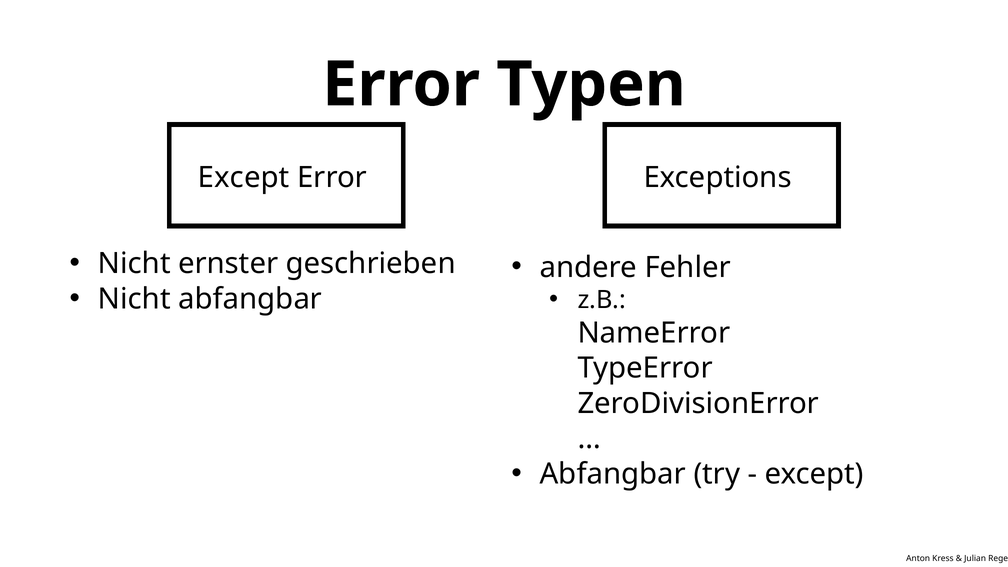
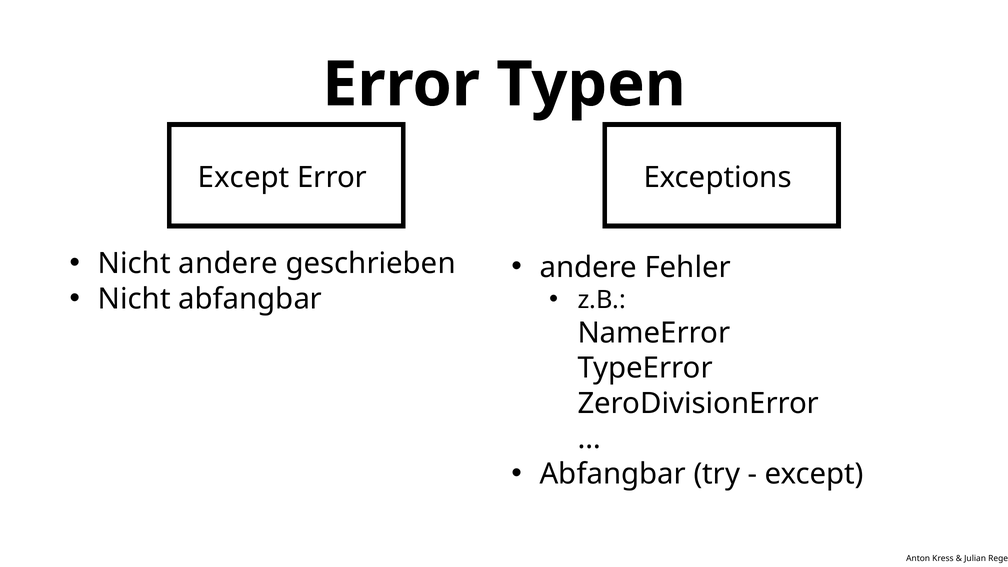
Nicht ernster: ernster -> andere (228, 264)
